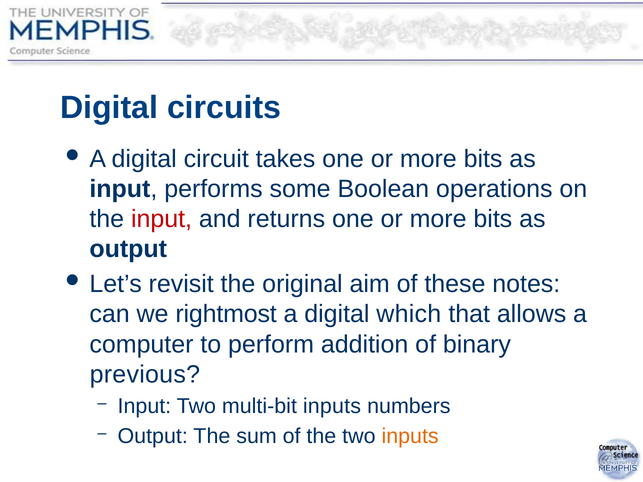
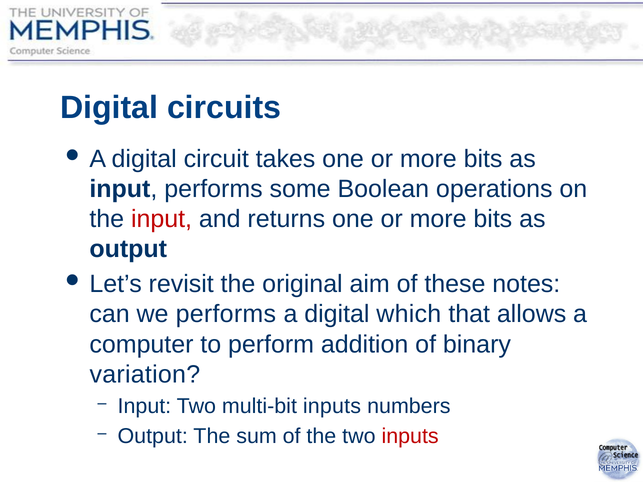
we rightmost: rightmost -> performs (226, 314)
previous: previous -> variation (145, 374)
inputs colour: orange -> red (410, 436)
